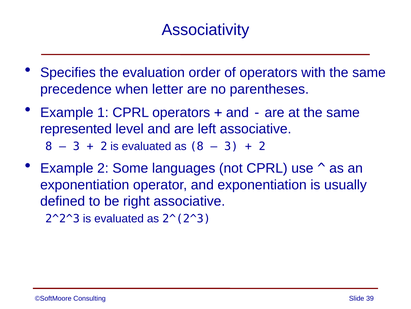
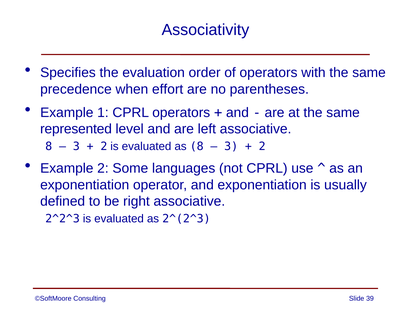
letter: letter -> effort (168, 89)
